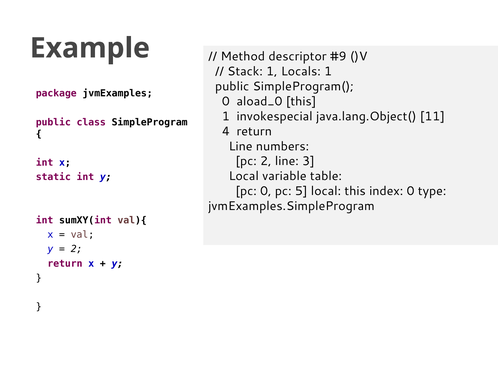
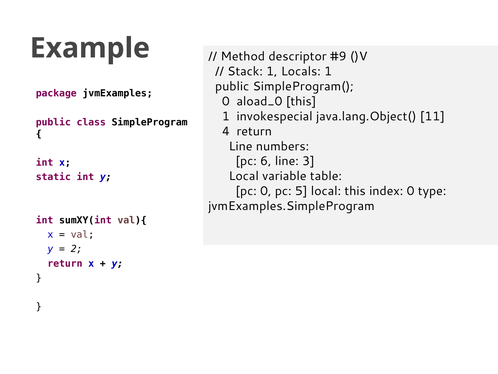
pc 2: 2 -> 6 (266, 161)
